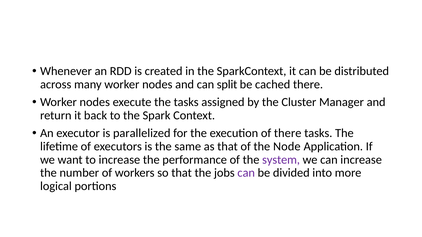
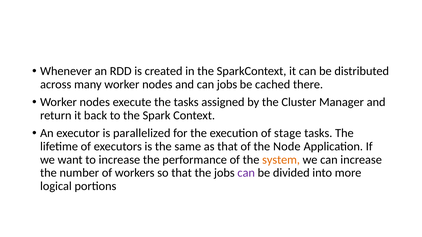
can split: split -> jobs (227, 85)
of there: there -> stage (288, 133)
system colour: purple -> orange (281, 160)
